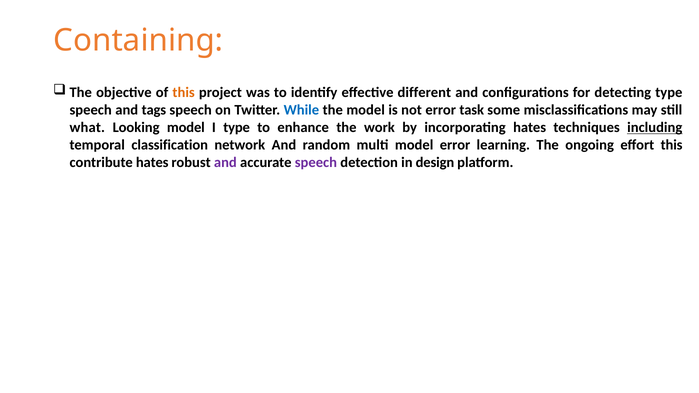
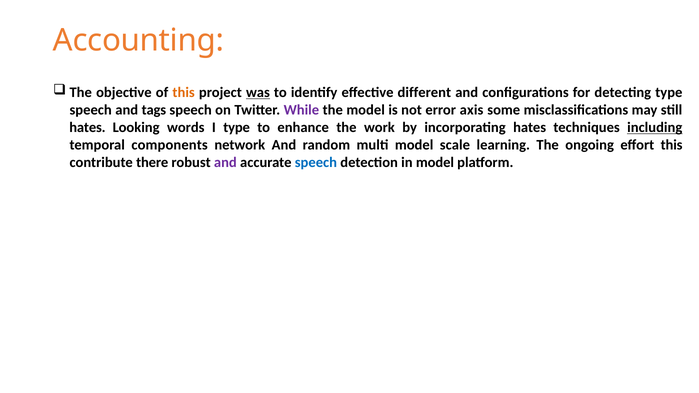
Containing: Containing -> Accounting (138, 40)
was underline: none -> present (258, 93)
While colour: blue -> purple (301, 110)
task: task -> axis (472, 110)
what: what -> hates (87, 128)
Looking model: model -> words (186, 128)
classification: classification -> components (170, 145)
model error: error -> scale (455, 145)
contribute hates: hates -> there (152, 162)
speech colour: purple -> blue (316, 162)
in design: design -> model (435, 162)
